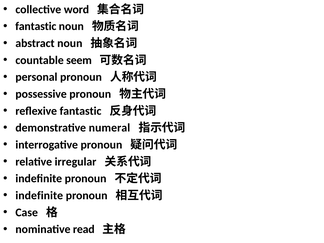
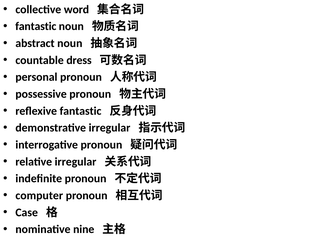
seem: seem -> dress (79, 60)
demonstrative numeral: numeral -> irregular (110, 128)
indefinite: indefinite -> computer (39, 196)
read: read -> nine (84, 229)
